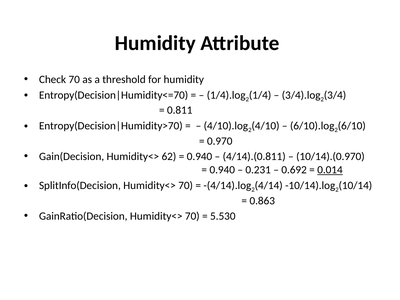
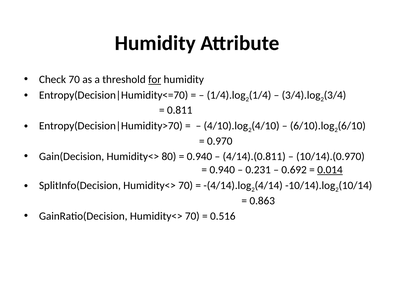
for underline: none -> present (155, 79)
62: 62 -> 80 (169, 157)
5.530: 5.530 -> 0.516 (223, 216)
